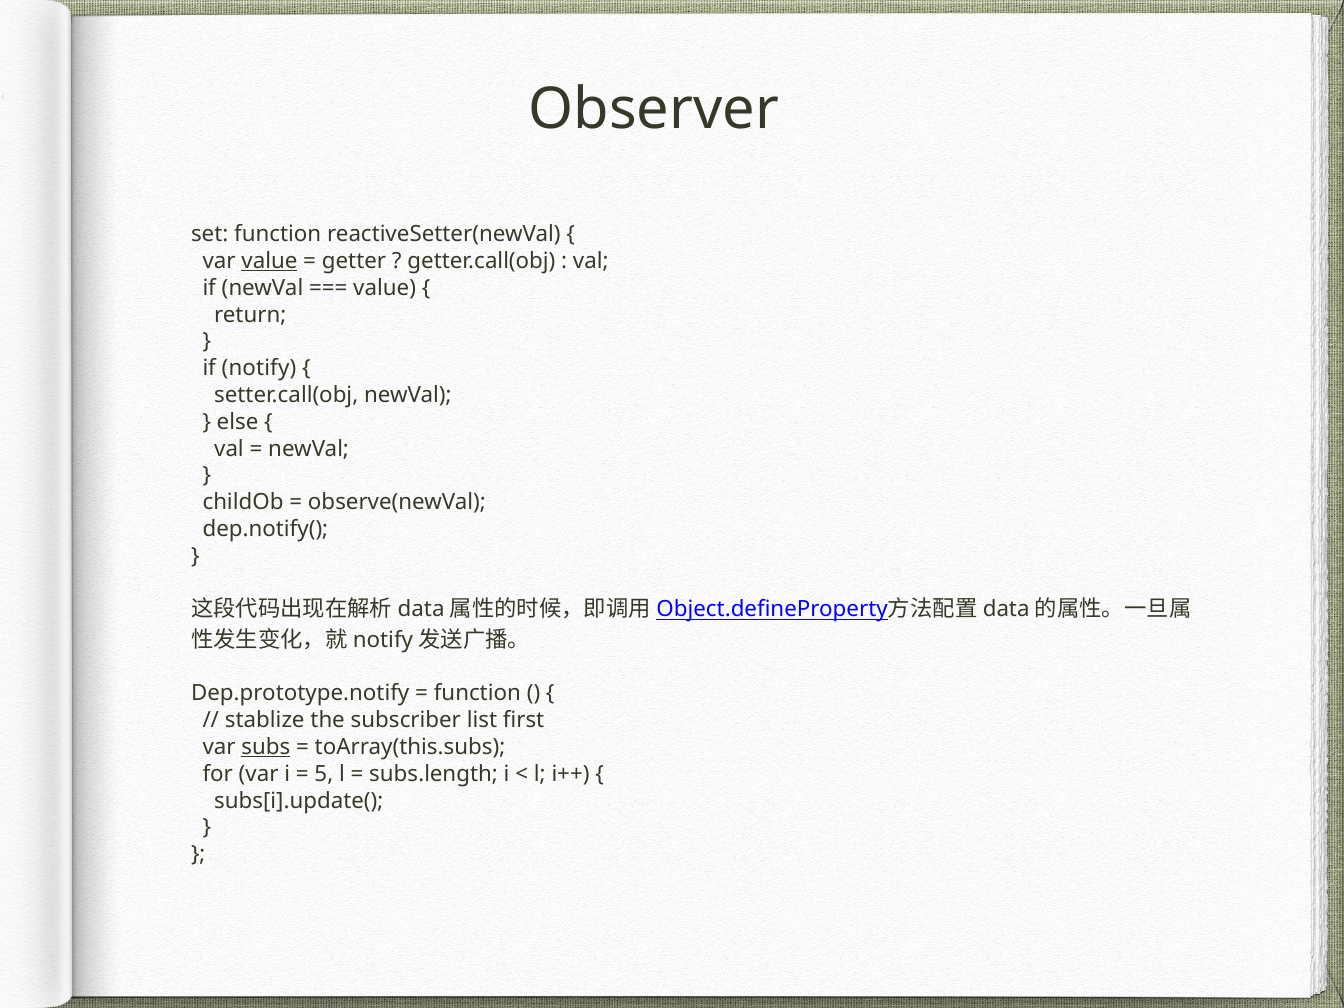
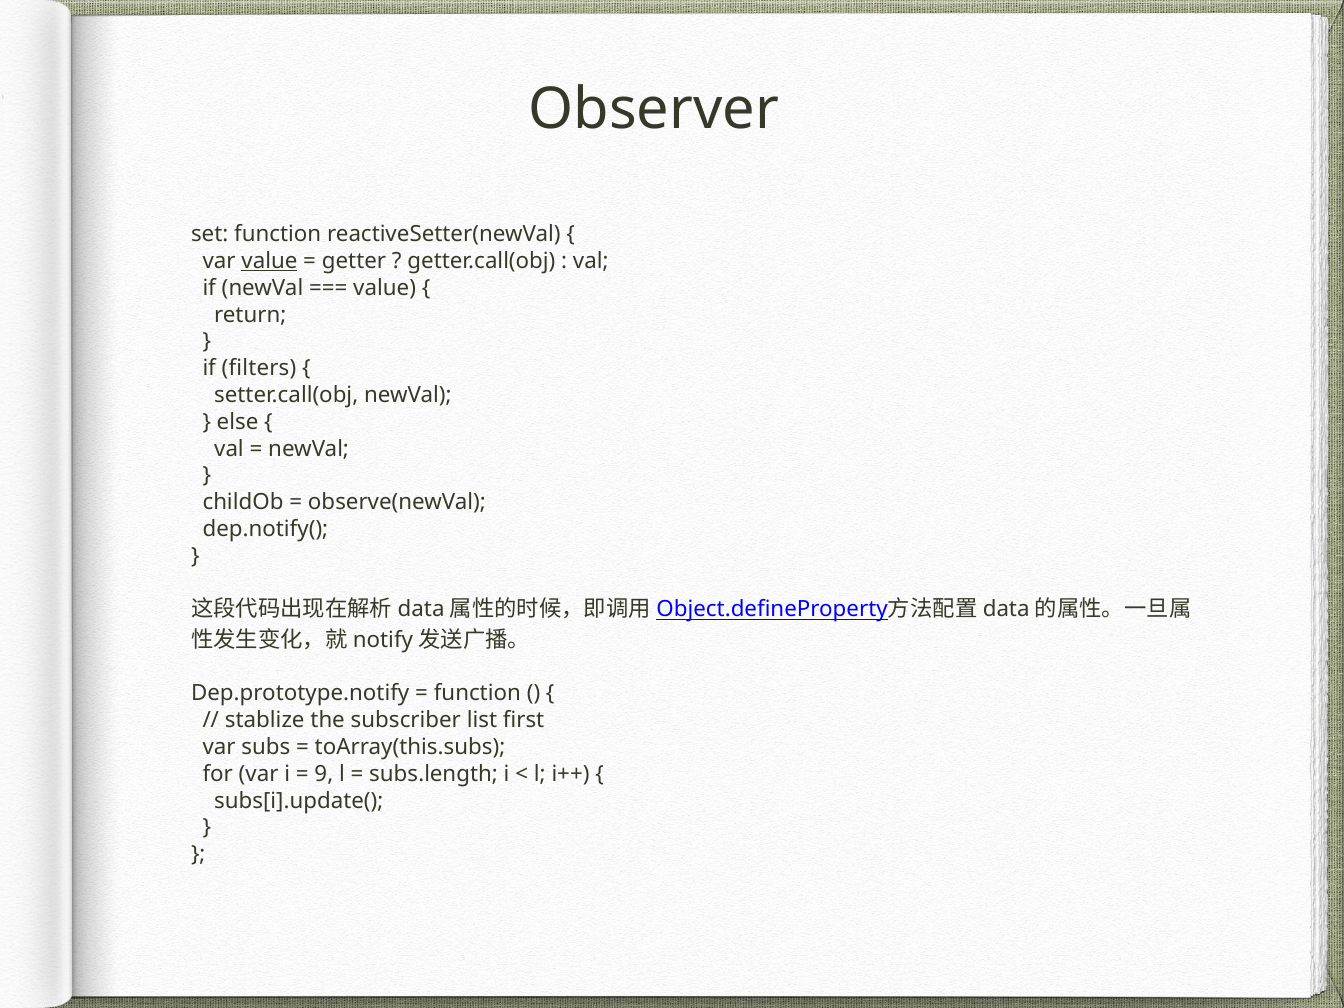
notify: notify -> filters (259, 368)
subs underline: present -> none (266, 747)
5: 5 -> 9 (324, 774)
